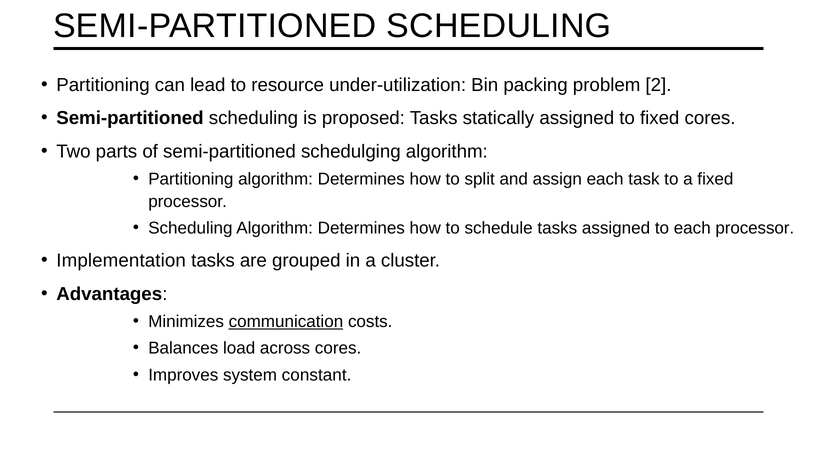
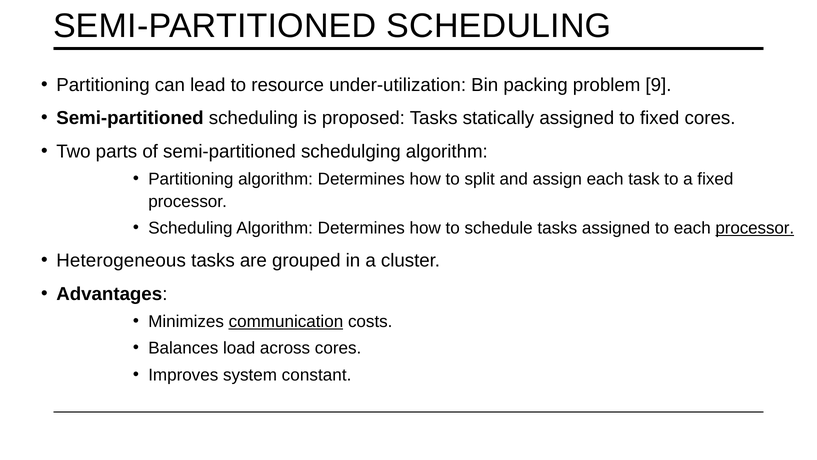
2: 2 -> 9 (658, 85)
processor underline: none -> present (755, 228)
Implementation: Implementation -> Heterogeneous (121, 260)
